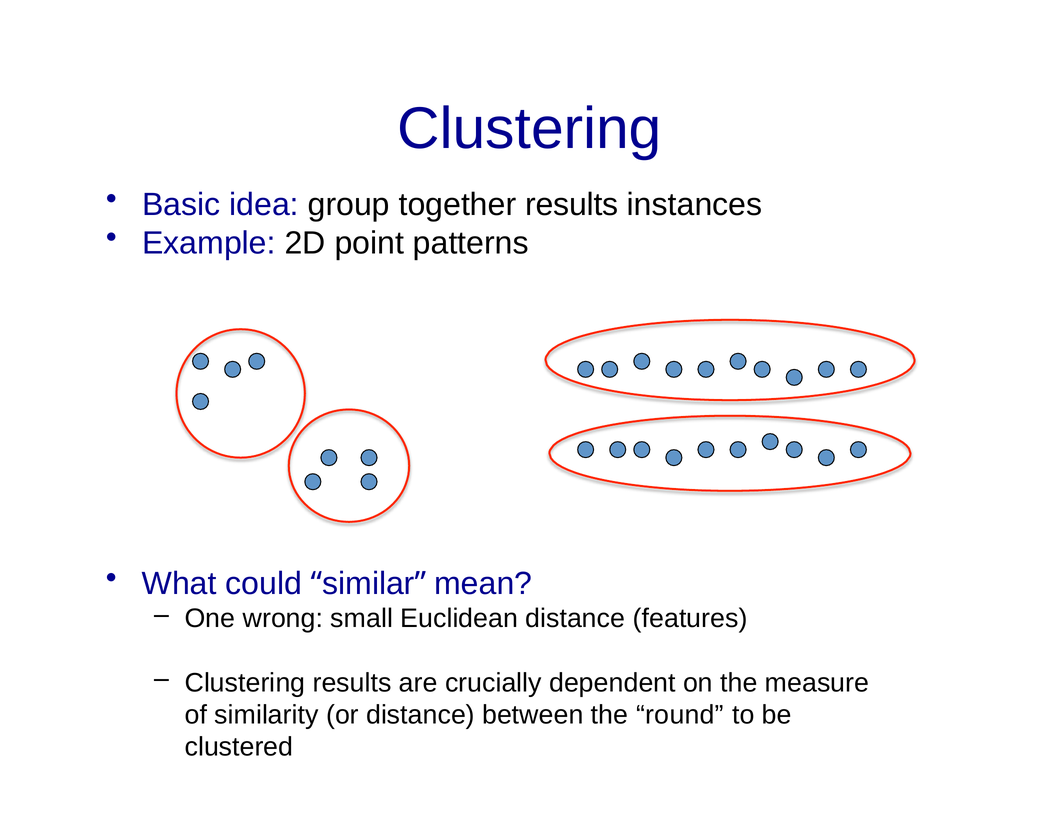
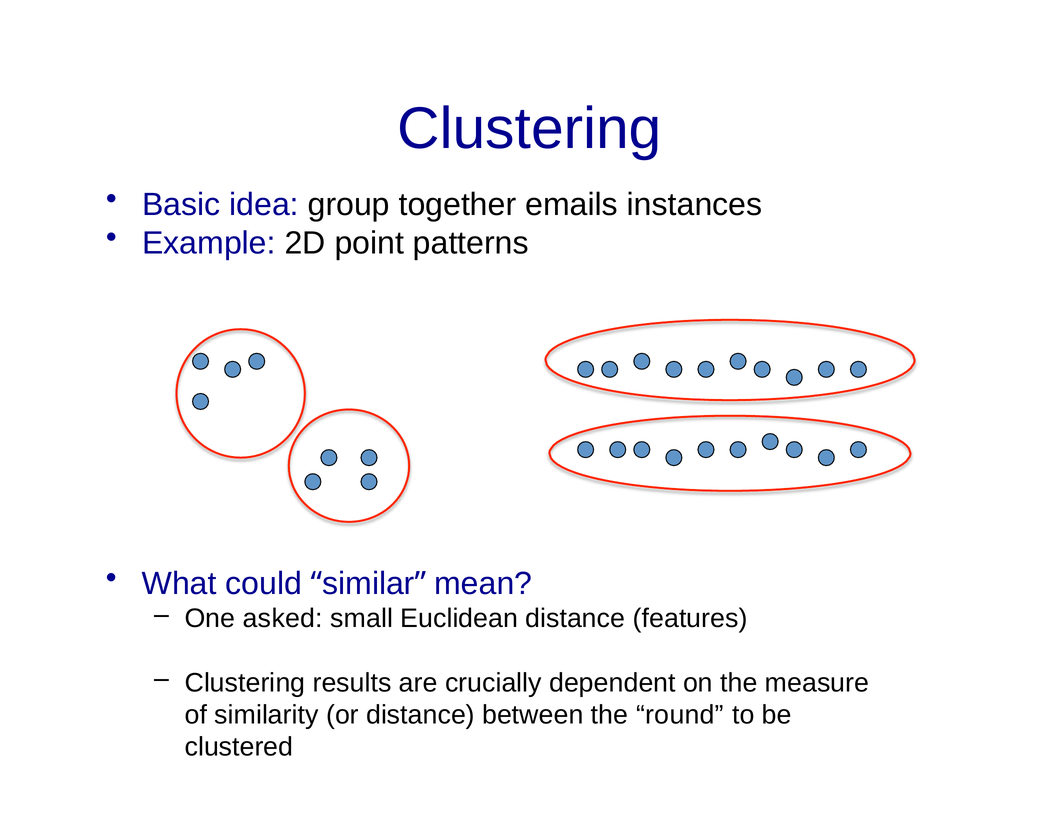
together results: results -> emails (572, 204)
wrong: wrong -> asked (283, 618)
